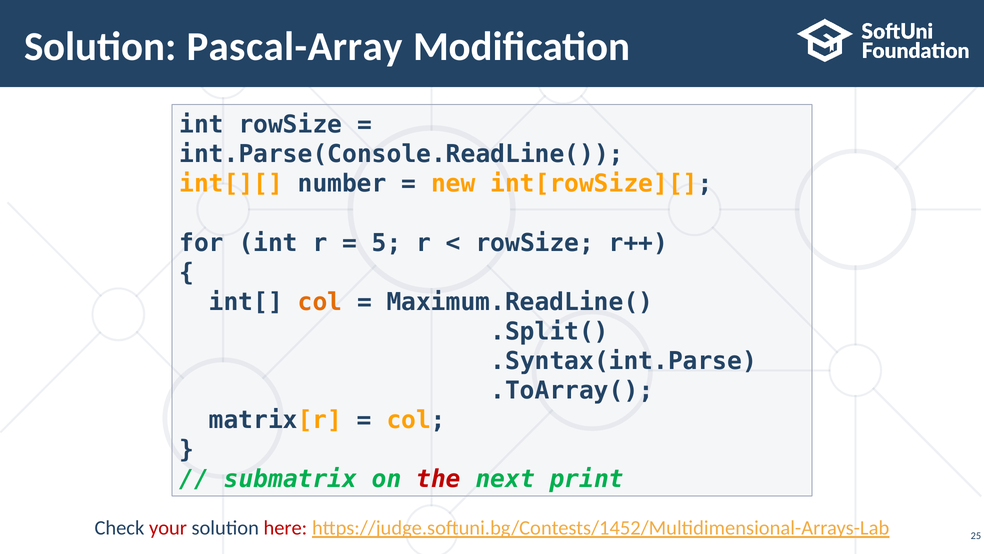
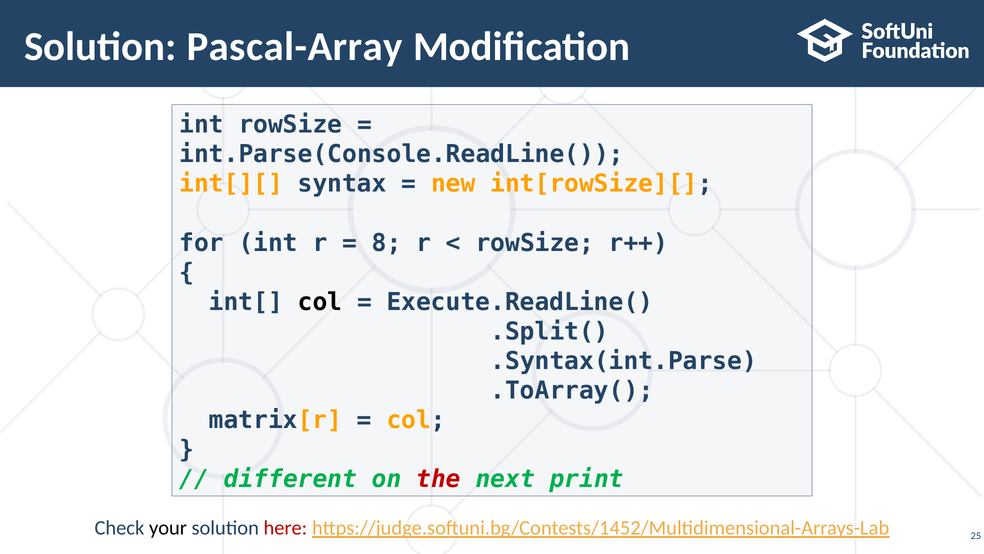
number: number -> syntax (342, 184)
5: 5 -> 8 (387, 243)
col colour: orange -> black (320, 302)
Maximum.ReadLine(: Maximum.ReadLine( -> Execute.ReadLine( (520, 302)
submatrix: submatrix -> different (290, 479)
your colour: red -> black (168, 528)
